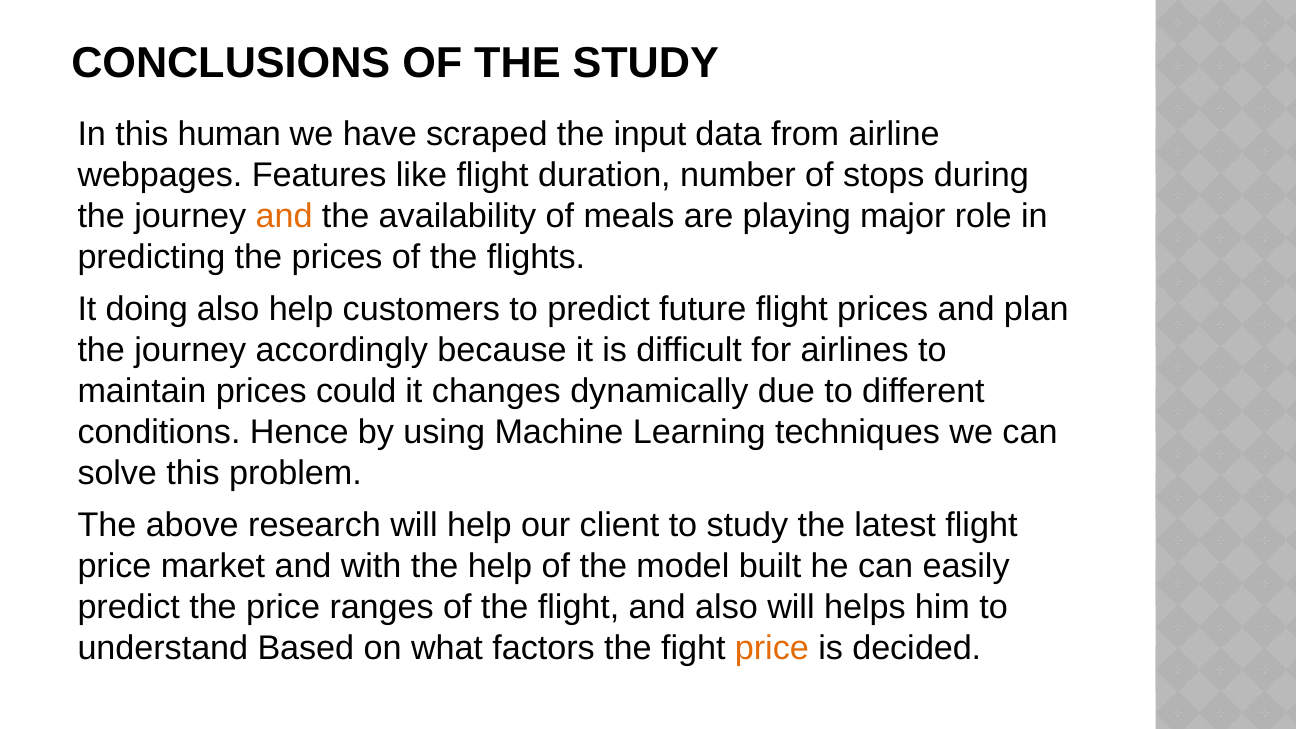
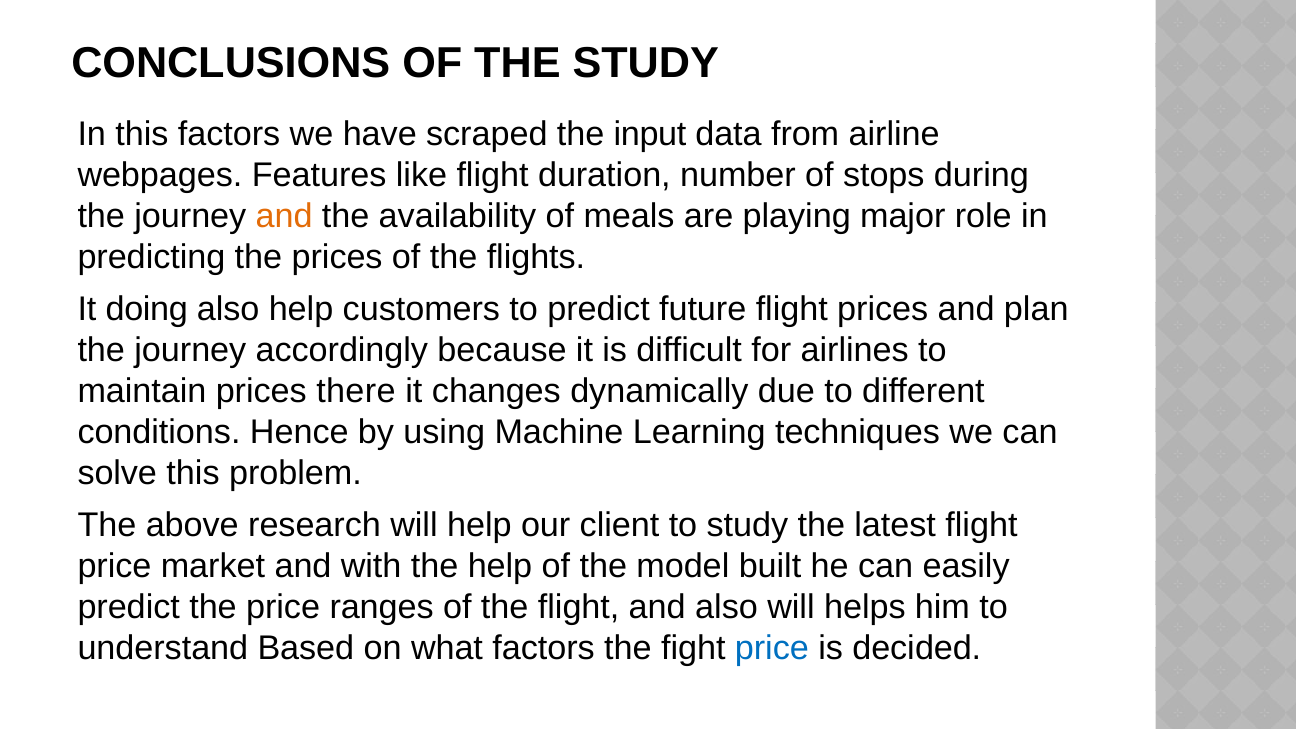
this human: human -> factors (229, 135)
could: could -> there (356, 392)
price colour: orange -> blue (772, 649)
